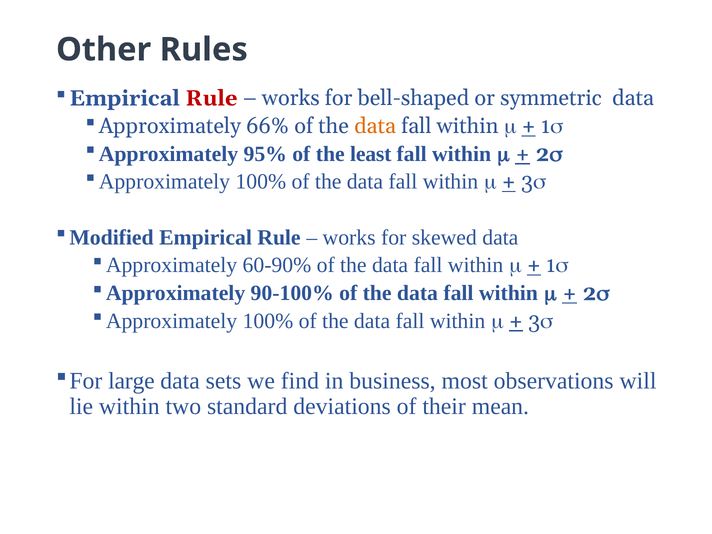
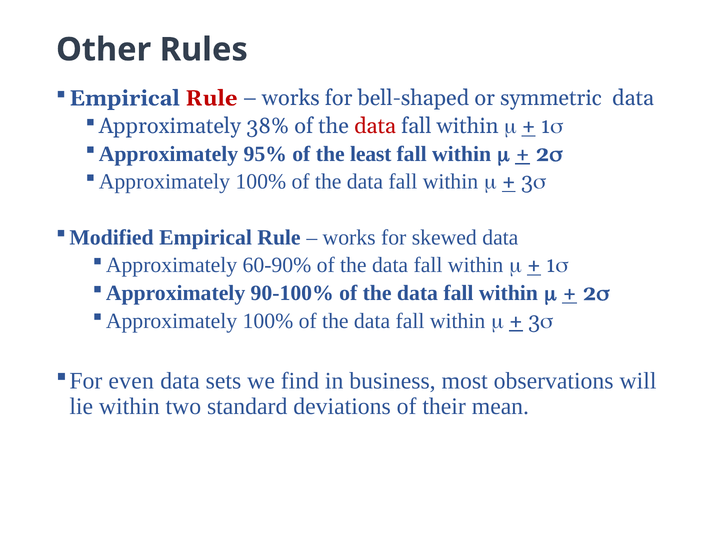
66%: 66% -> 38% (268, 126)
data colour: orange -> red (375, 126)
large: large -> even (131, 381)
